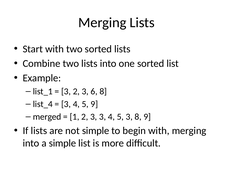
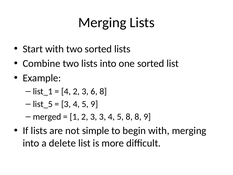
3: 3 -> 4 (66, 91)
list_4: list_4 -> list_5 (43, 104)
5 3: 3 -> 8 (129, 117)
a simple: simple -> delete (62, 143)
